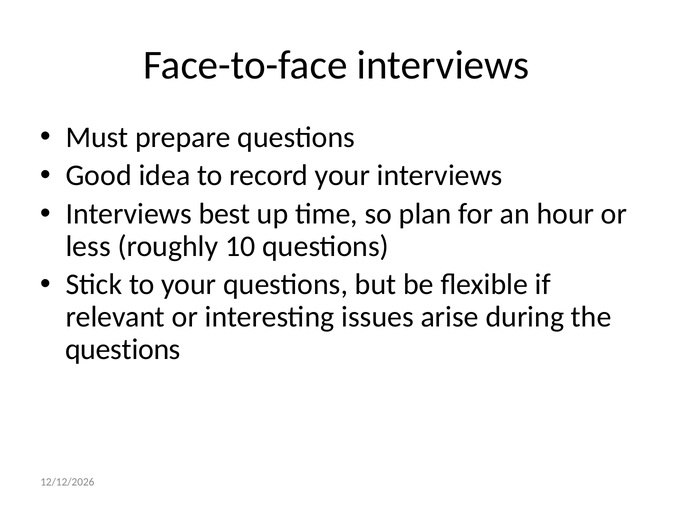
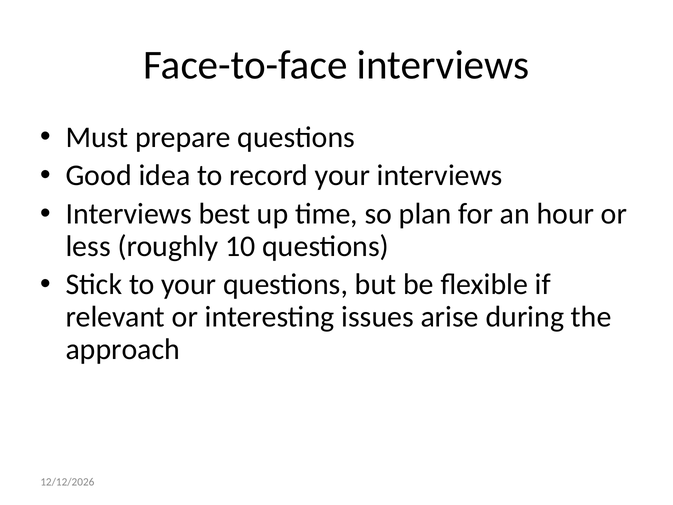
questions: questions -> approach (123, 349)
